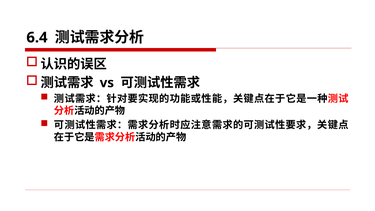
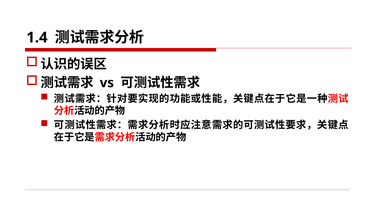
6.4: 6.4 -> 1.4 (37, 37)
